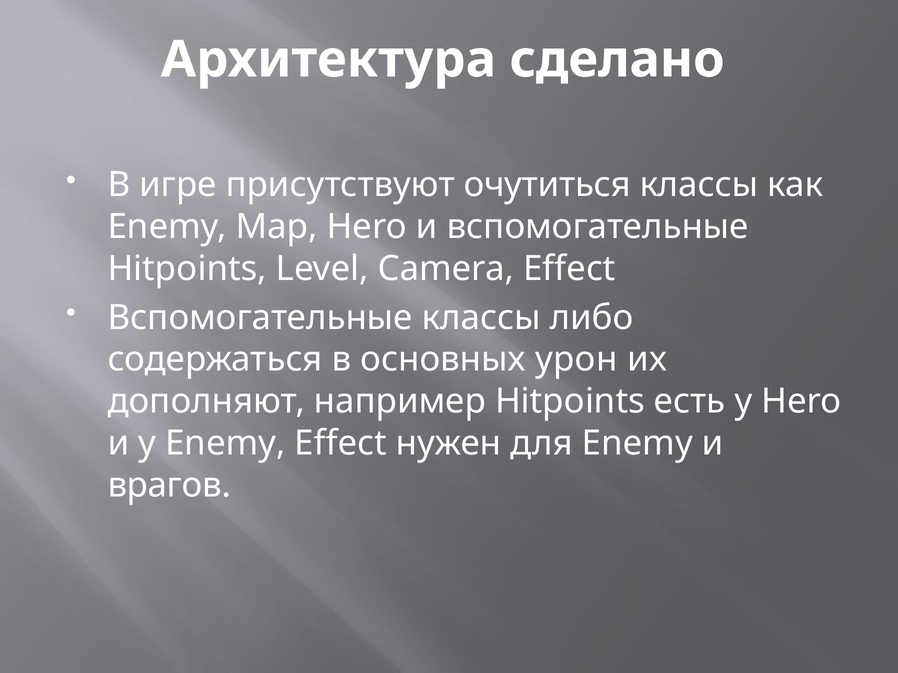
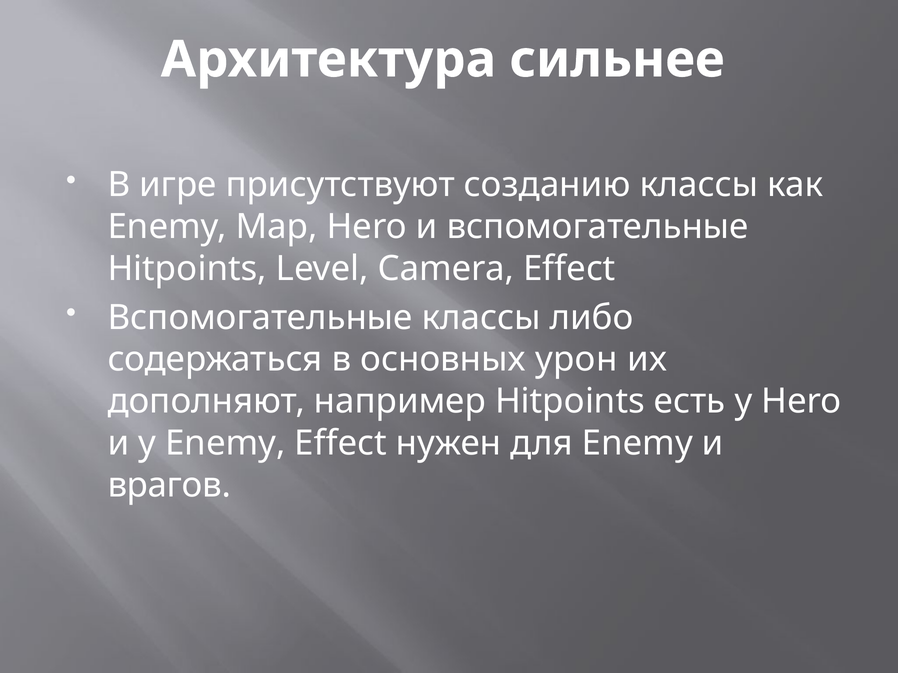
сделано: сделано -> сильнее (617, 60)
очутиться: очутиться -> созданию (547, 185)
